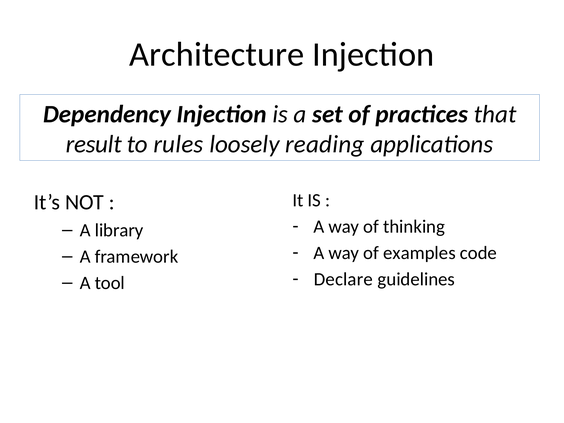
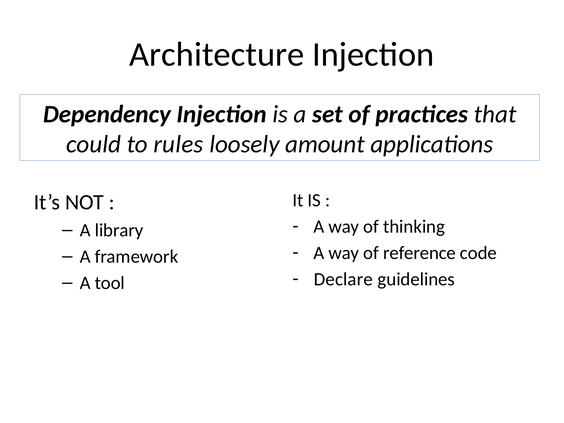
result: result -> could (94, 144)
reading: reading -> amount (325, 144)
examples: examples -> reference (420, 253)
